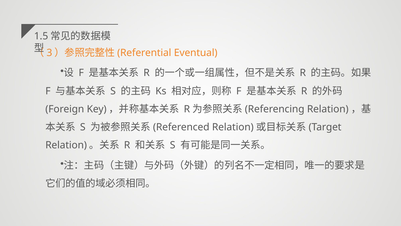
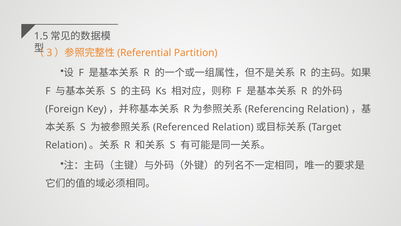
Eventual: Eventual -> Partition (196, 53)
